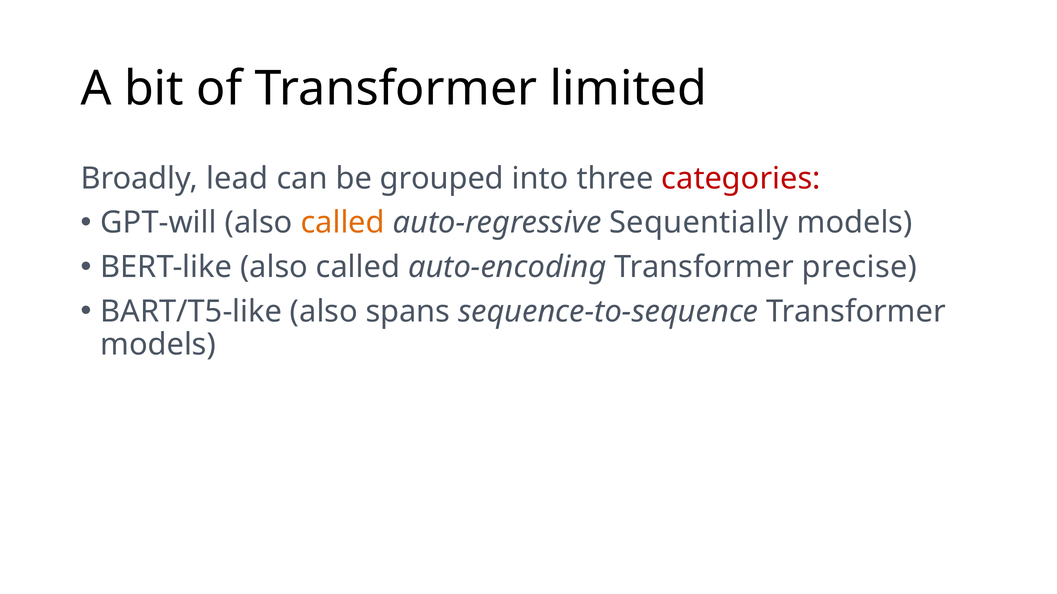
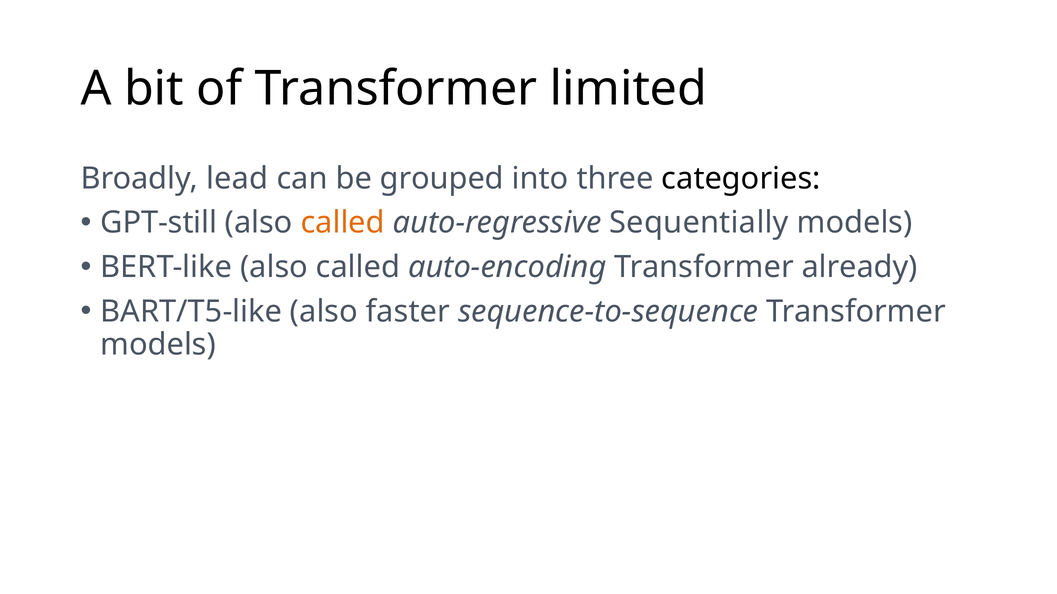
categories colour: red -> black (741, 179)
GPT-will: GPT-will -> GPT-still (159, 223)
precise: precise -> already (860, 267)
spans: spans -> faster (408, 312)
